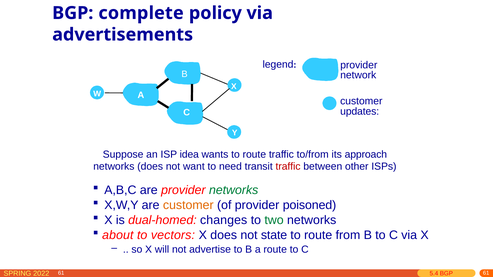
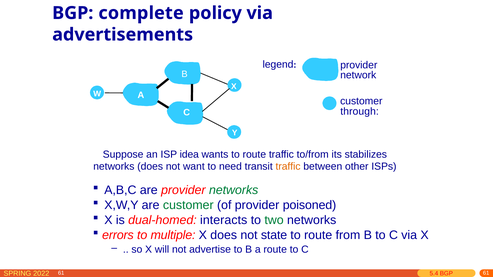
updates: updates -> through (360, 112)
approach: approach -> stabilizes (366, 154)
traffic colour: red -> orange (288, 167)
customer colour: orange -> green (188, 205)
changes: changes -> interacts (224, 220)
about: about -> errors (118, 235)
vectors: vectors -> multiple (173, 235)
